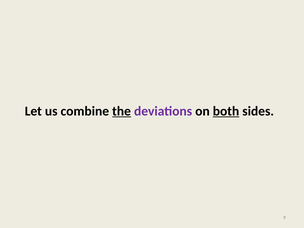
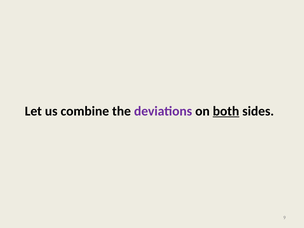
the underline: present -> none (122, 111)
